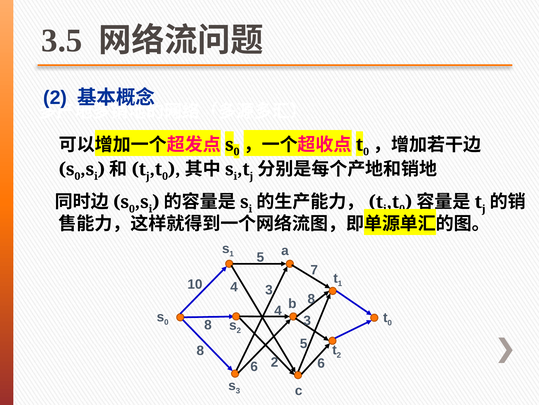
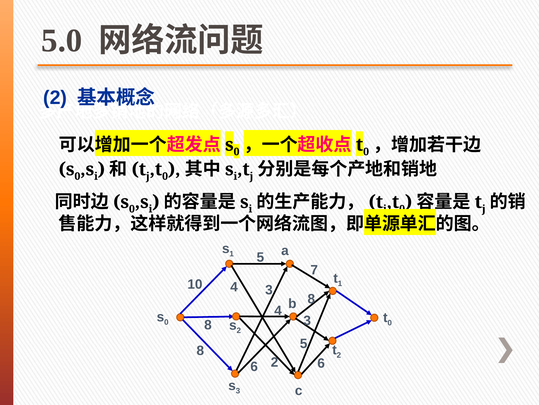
3.5: 3.5 -> 5.0 (62, 41)
